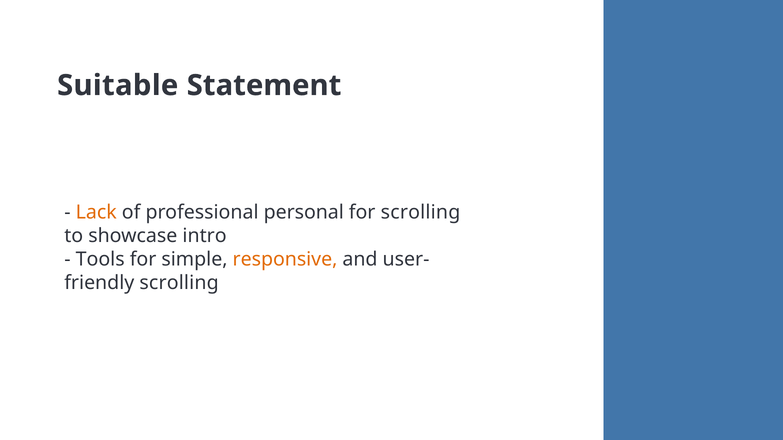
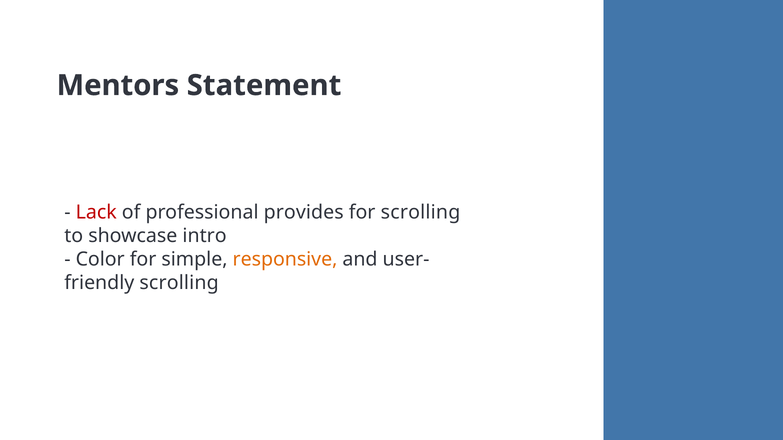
Suitable: Suitable -> Mentors (118, 85)
Lack colour: orange -> red (96, 213)
personal: personal -> provides (304, 213)
Tools: Tools -> Color (100, 260)
